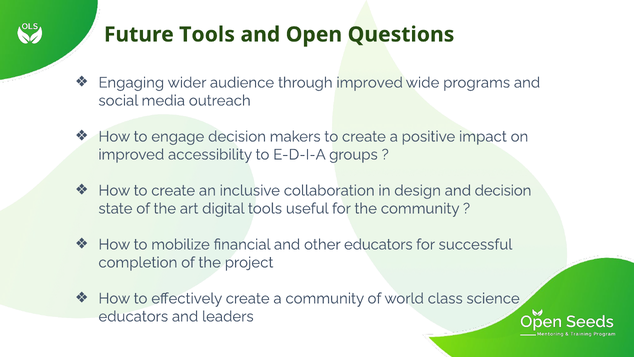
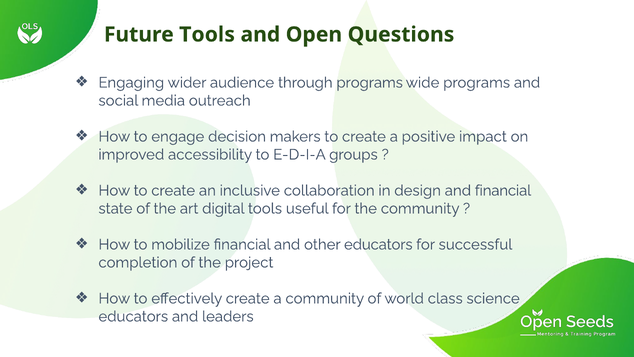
through improved: improved -> programs (370, 83)
and decision: decision -> financial (503, 190)
